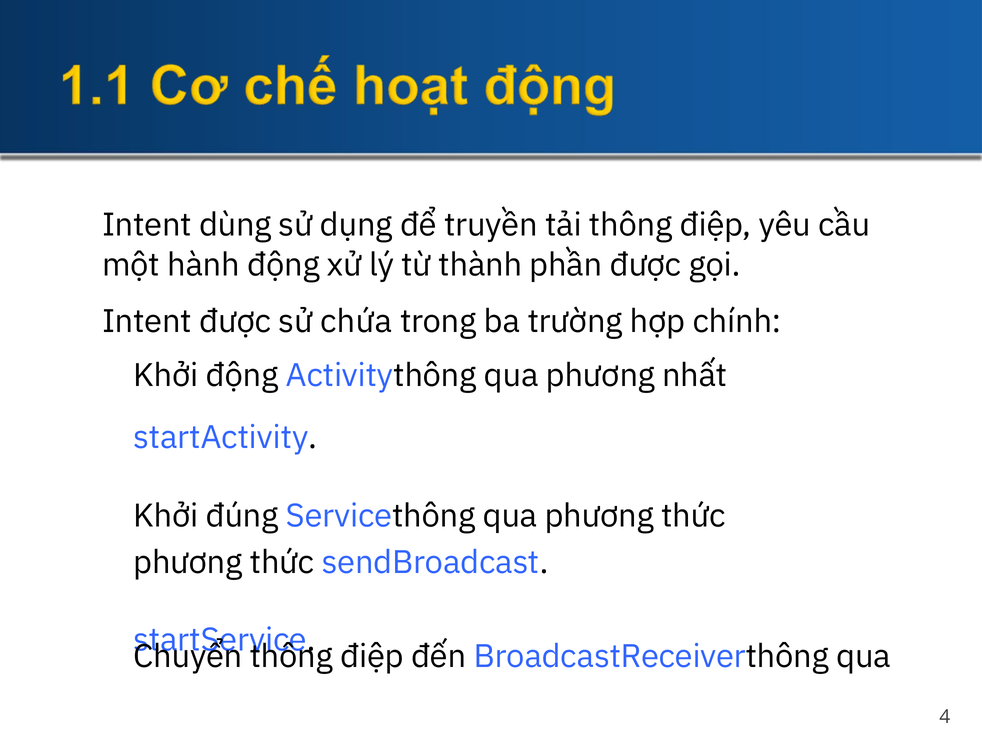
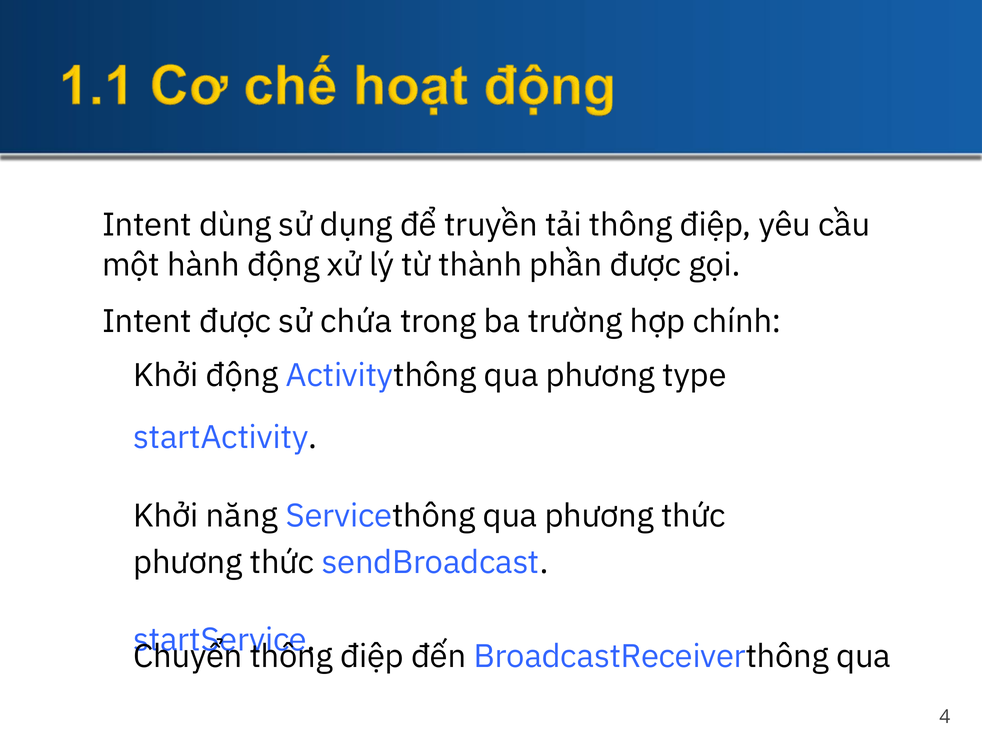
nhất: nhất -> type (695, 375)
đúng: đúng -> năng (242, 516)
